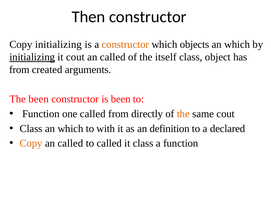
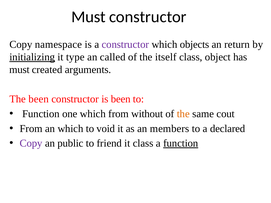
Then: Then -> Must (89, 17)
Copy initializing: initializing -> namespace (58, 45)
constructor colour: orange -> purple (125, 45)
which: which -> return (237, 45)
it cout: cout -> type (75, 57)
from: from -> must (19, 70)
one called: called -> which (93, 114)
directly: directly -> without (147, 114)
Class: Class -> From (31, 129)
with: with -> void (106, 129)
definition: definition -> members (170, 129)
Copy colour: orange -> purple (31, 143)
called: called -> public (70, 143)
to called: called -> friend (109, 143)
function underline: none -> present (181, 143)
